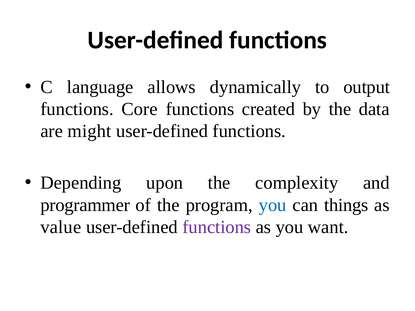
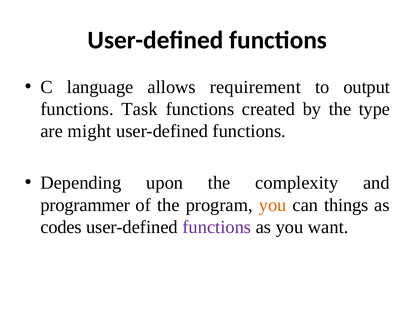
dynamically: dynamically -> requirement (255, 87)
Core: Core -> Task (140, 109)
data: data -> type (374, 109)
you colour: blue -> orange (273, 205)
value: value -> codes (61, 227)
